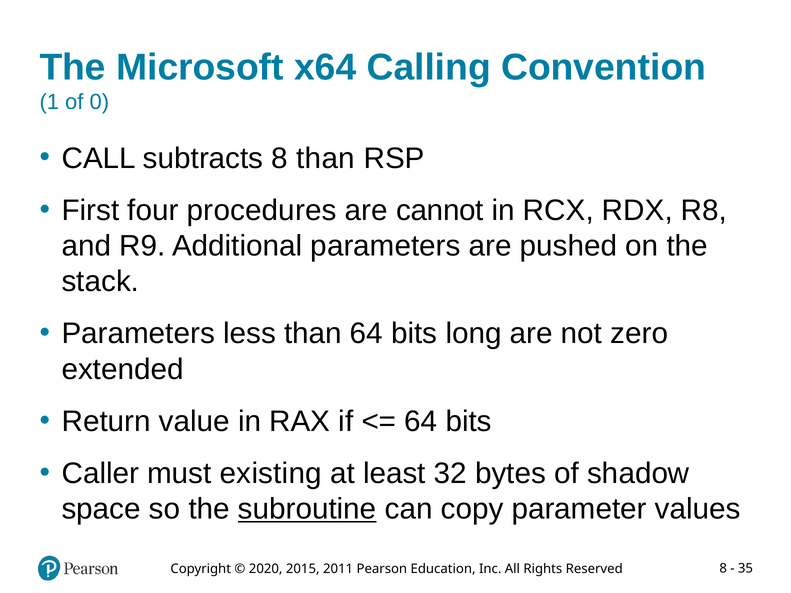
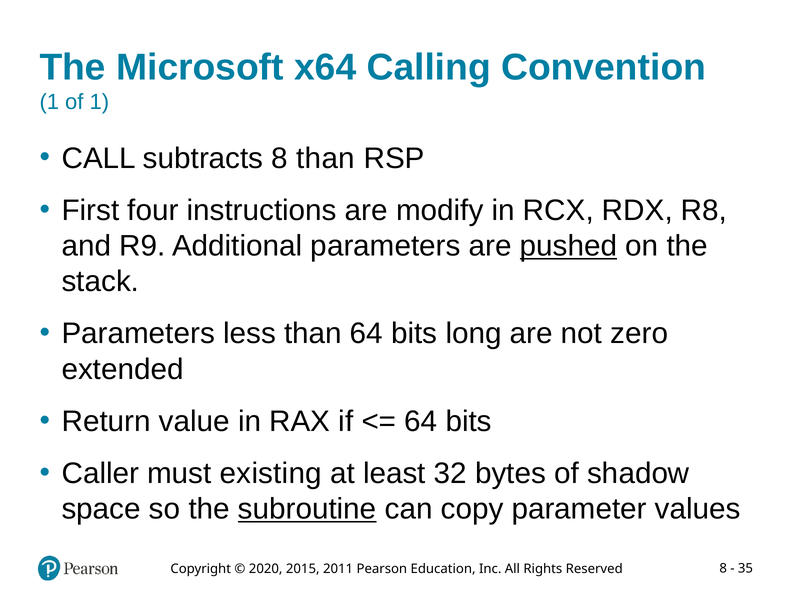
of 0: 0 -> 1 (99, 102)
procedures: procedures -> instructions (262, 210)
cannot: cannot -> modify (440, 210)
pushed underline: none -> present (568, 246)
